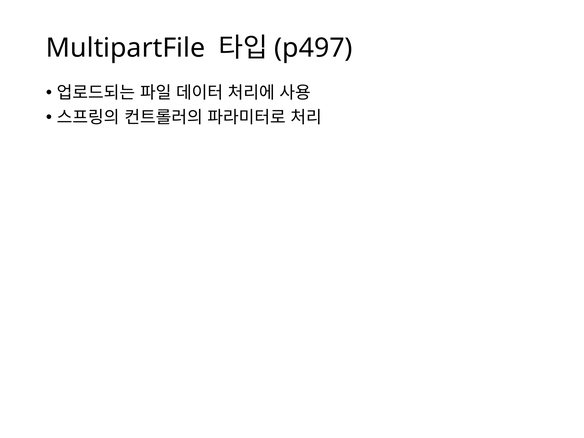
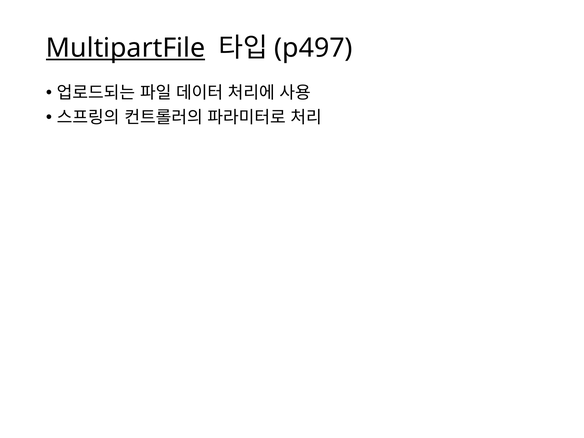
MultipartFile underline: none -> present (126, 48)
